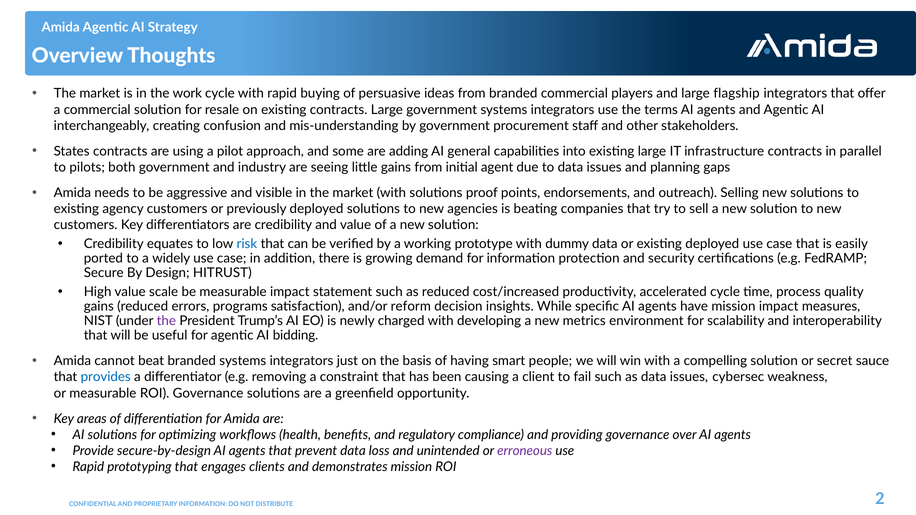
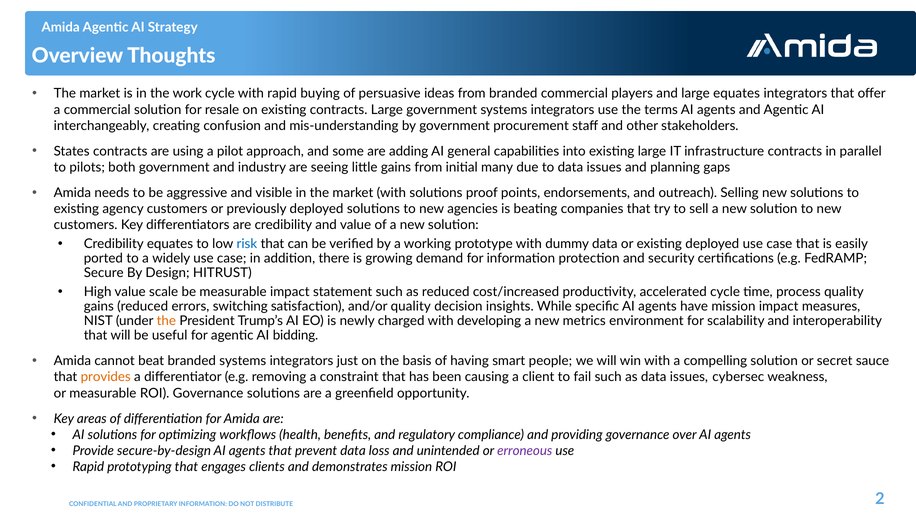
large flagship: flagship -> equates (737, 94)
agent: agent -> many (497, 167)
programs: programs -> switching (240, 307)
and/or reform: reform -> quality (411, 307)
the colour: purple -> orange (166, 321)
provides colour: blue -> orange (106, 377)
